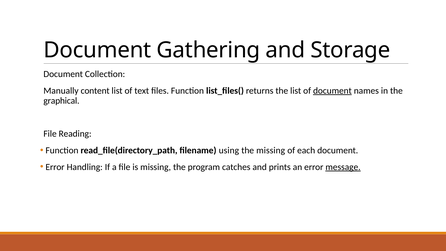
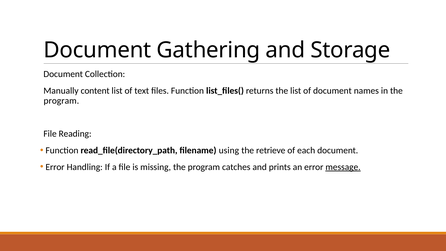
document underline: present -> none (332, 91)
graphical: graphical -> program (61, 101)
the missing: missing -> retrieve (271, 150)
